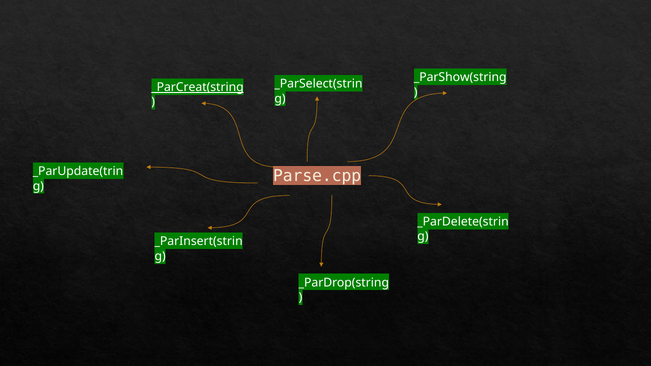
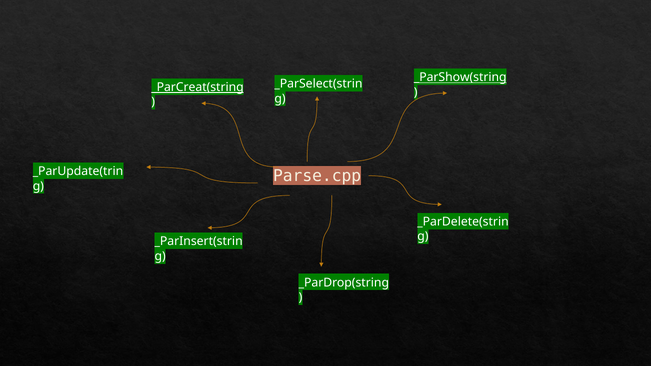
_ParShow(string underline: none -> present (460, 77)
